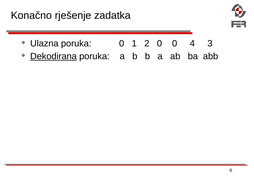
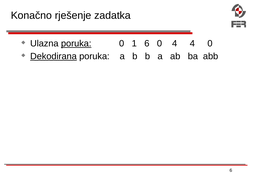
poruka underline: none -> present (76, 44)
1 2: 2 -> 6 (147, 44)
0 0: 0 -> 4 (175, 44)
4 3: 3 -> 0 (210, 44)
